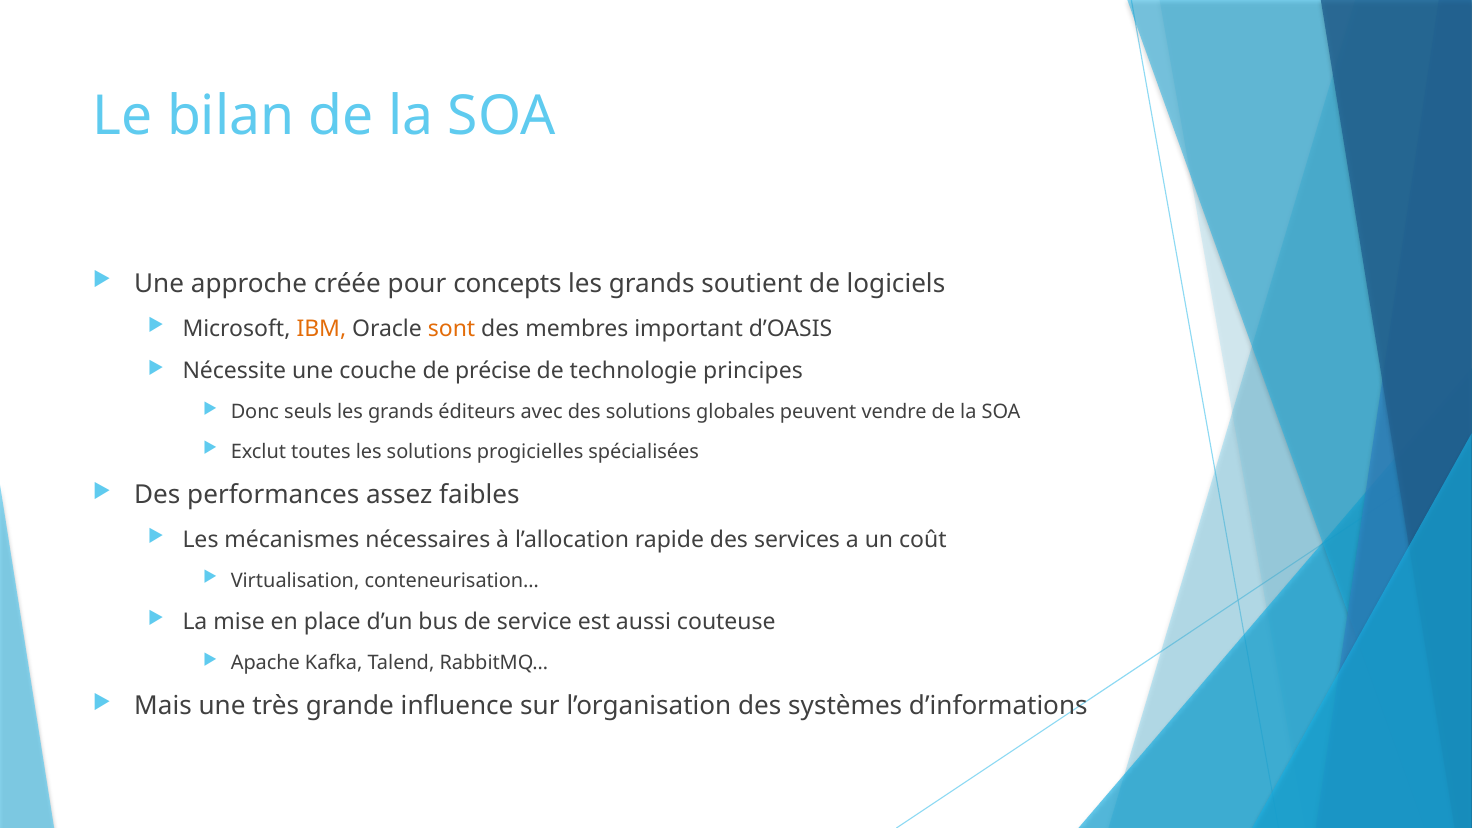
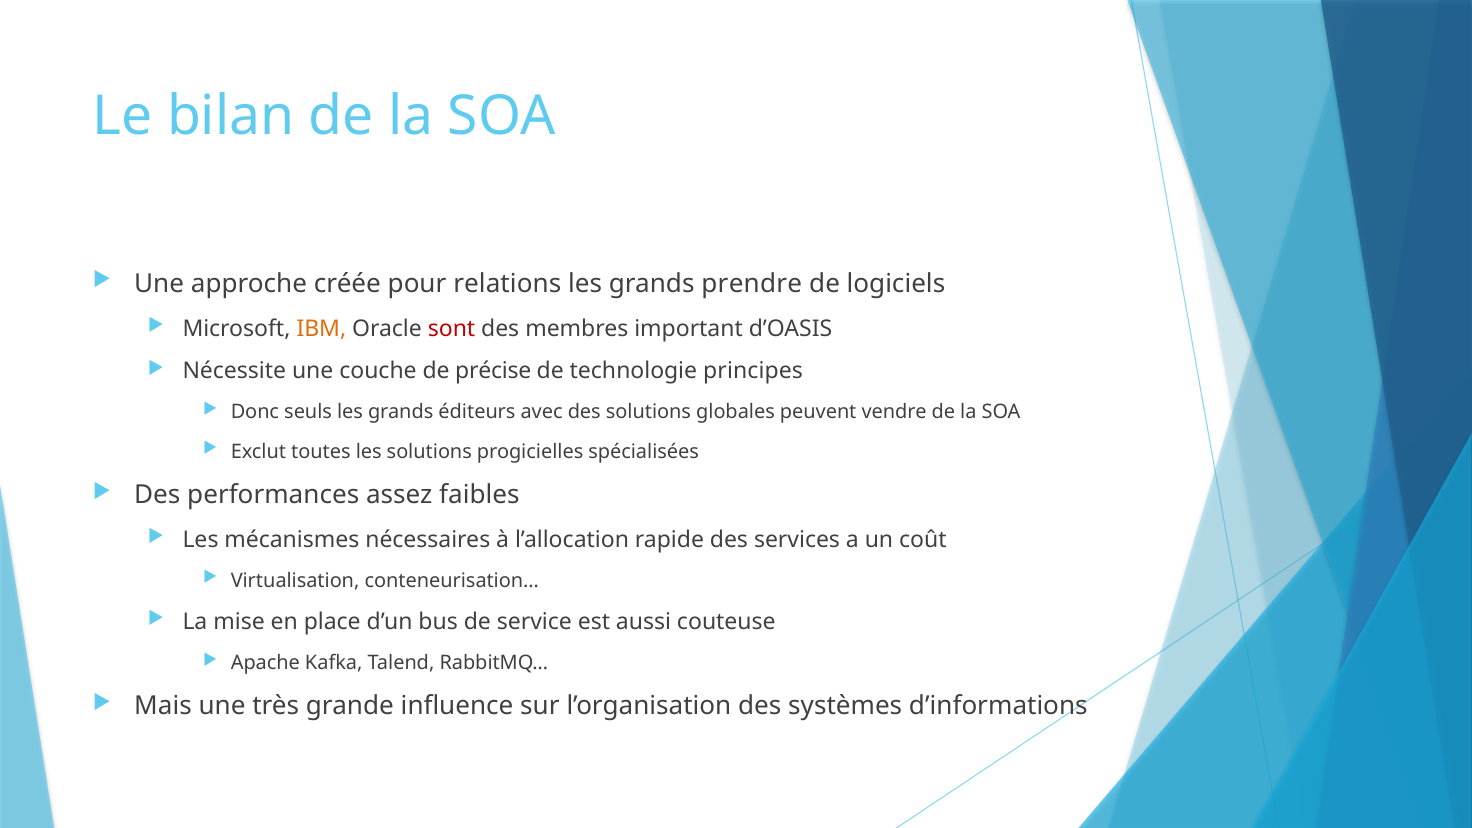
concepts: concepts -> relations (507, 284)
soutient: soutient -> prendre (752, 284)
sont colour: orange -> red (452, 328)
